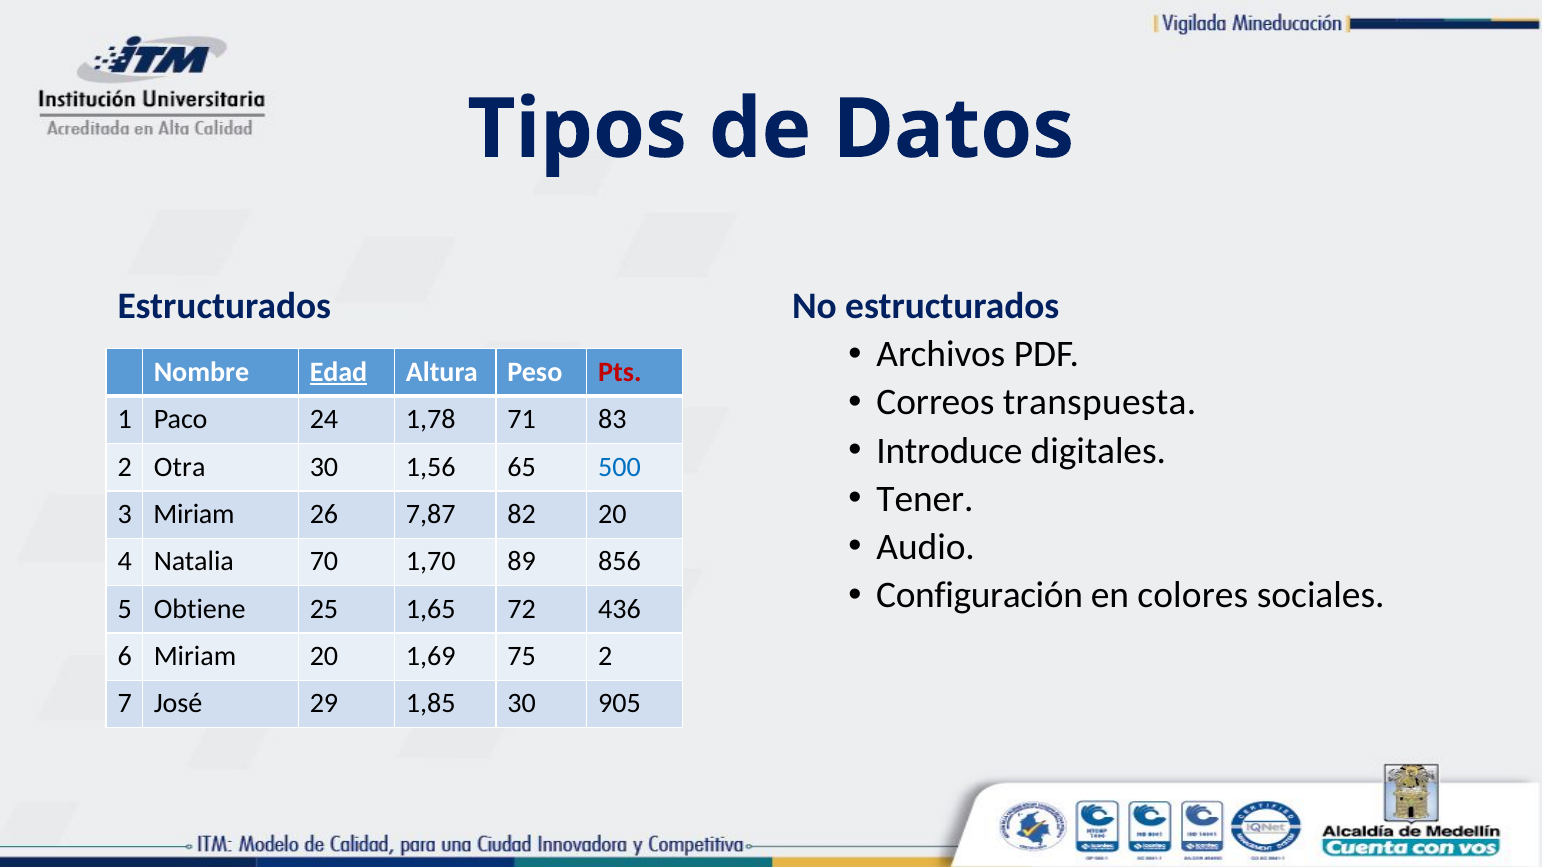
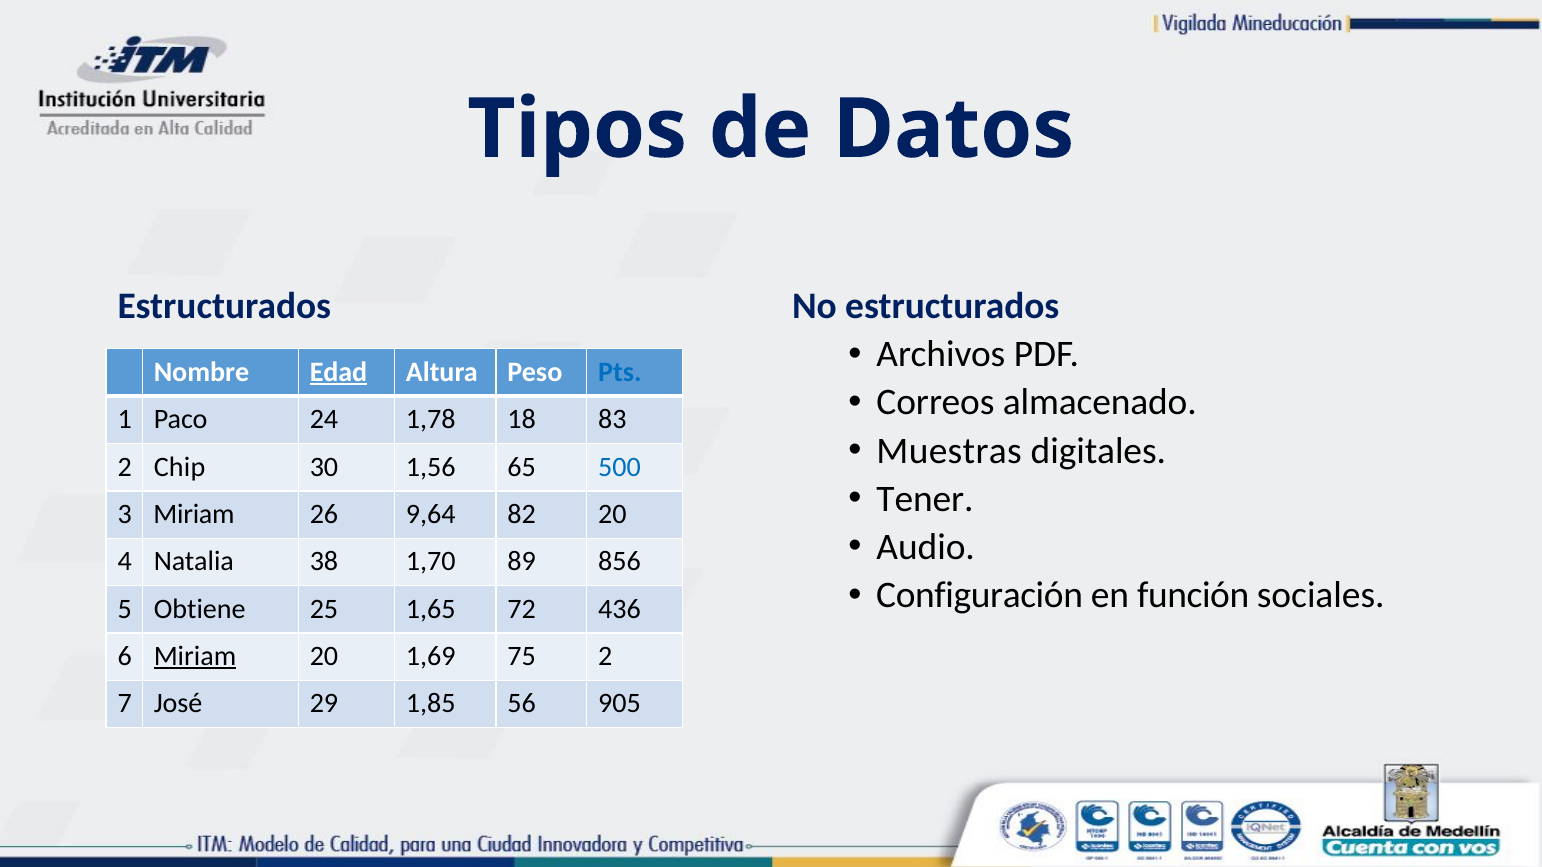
Pts colour: red -> blue (620, 372)
transpuesta: transpuesta -> almacenado (1100, 403)
71: 71 -> 18 (522, 420)
Introduce: Introduce -> Muestras (949, 451)
Otra: Otra -> Chip (180, 467)
7,87: 7,87 -> 9,64 (431, 514)
70: 70 -> 38 (324, 562)
colores: colores -> función (1193, 595)
Miriam underline: none -> present (195, 657)
1,85 30: 30 -> 56 (522, 704)
